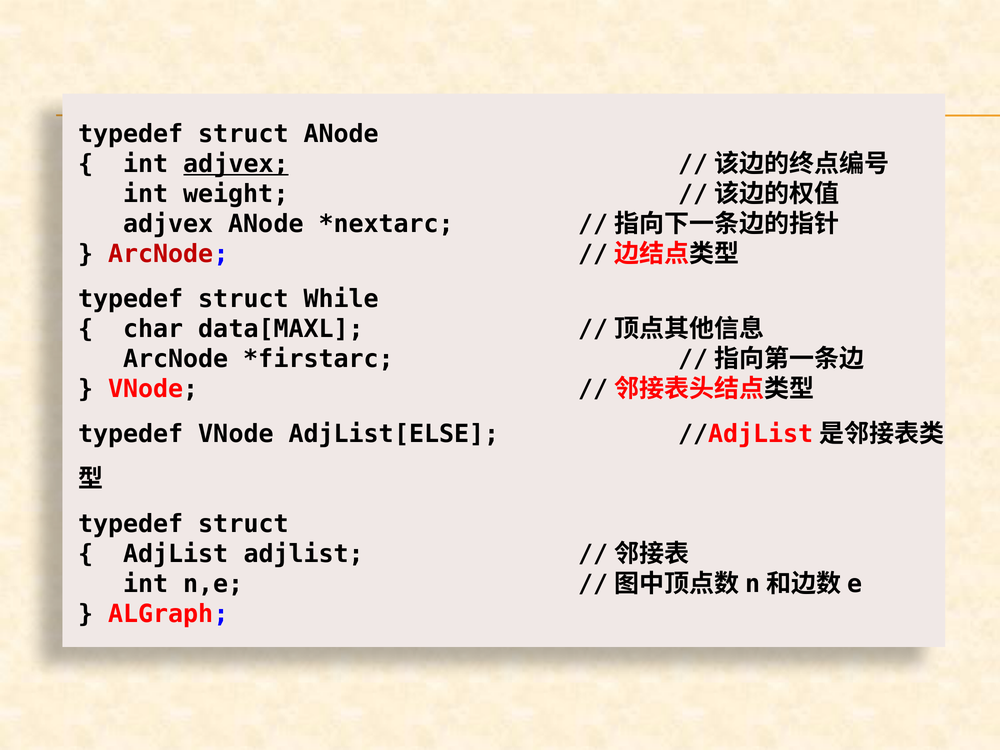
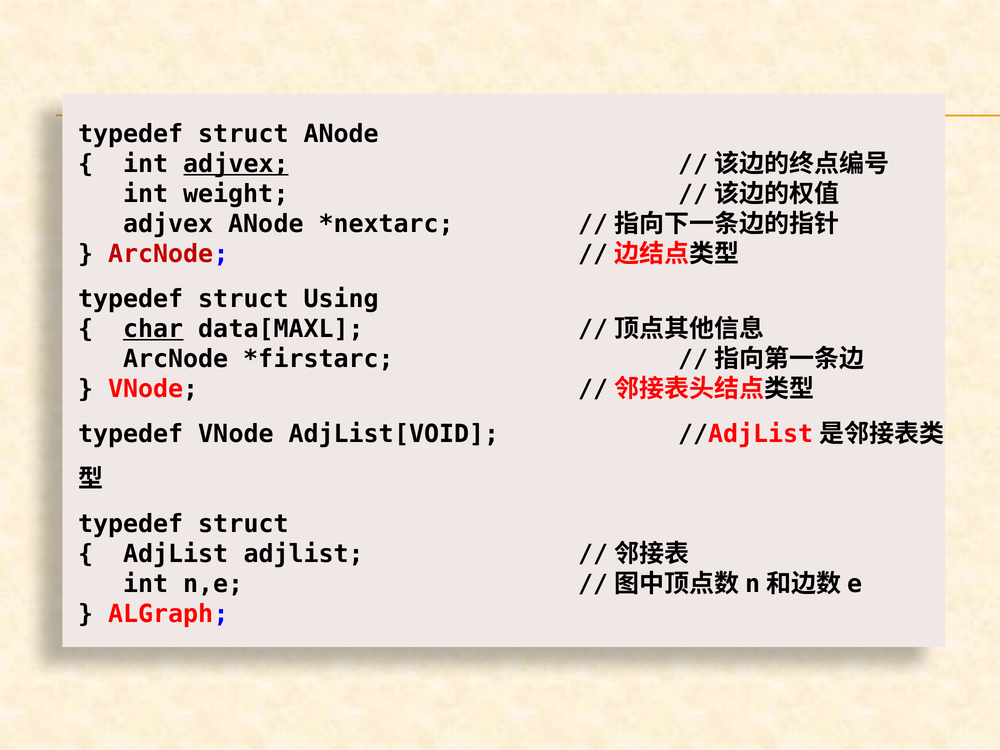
While: While -> Using (341, 299)
char underline: none -> present (153, 329)
AdjList[ELSE: AdjList[ELSE -> AdjList[VOID (394, 434)
